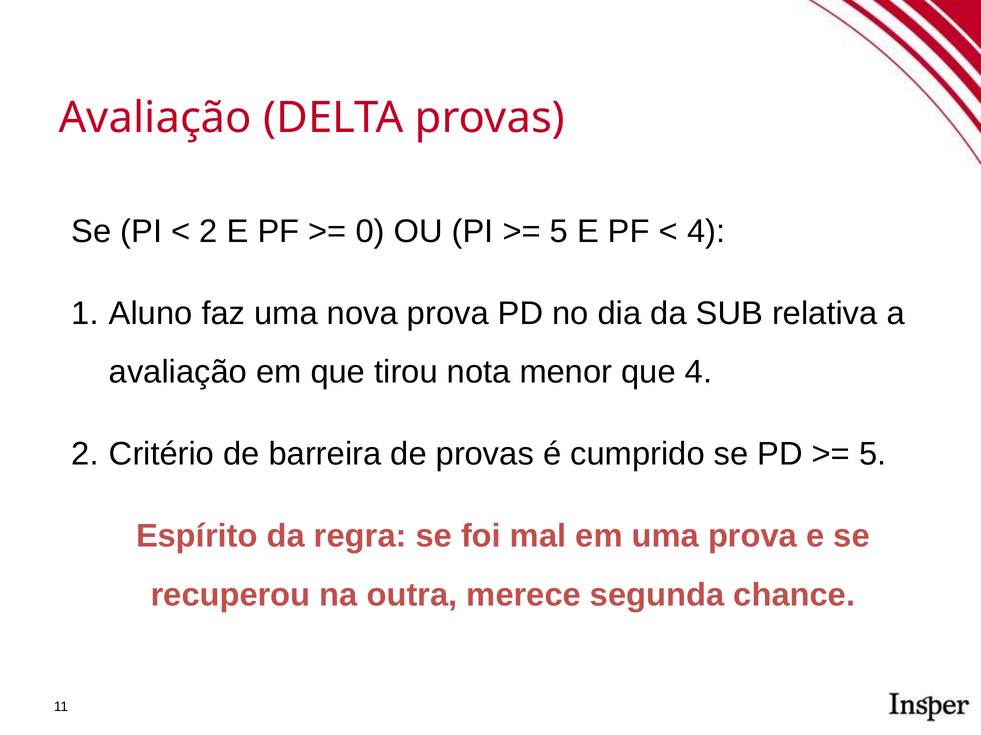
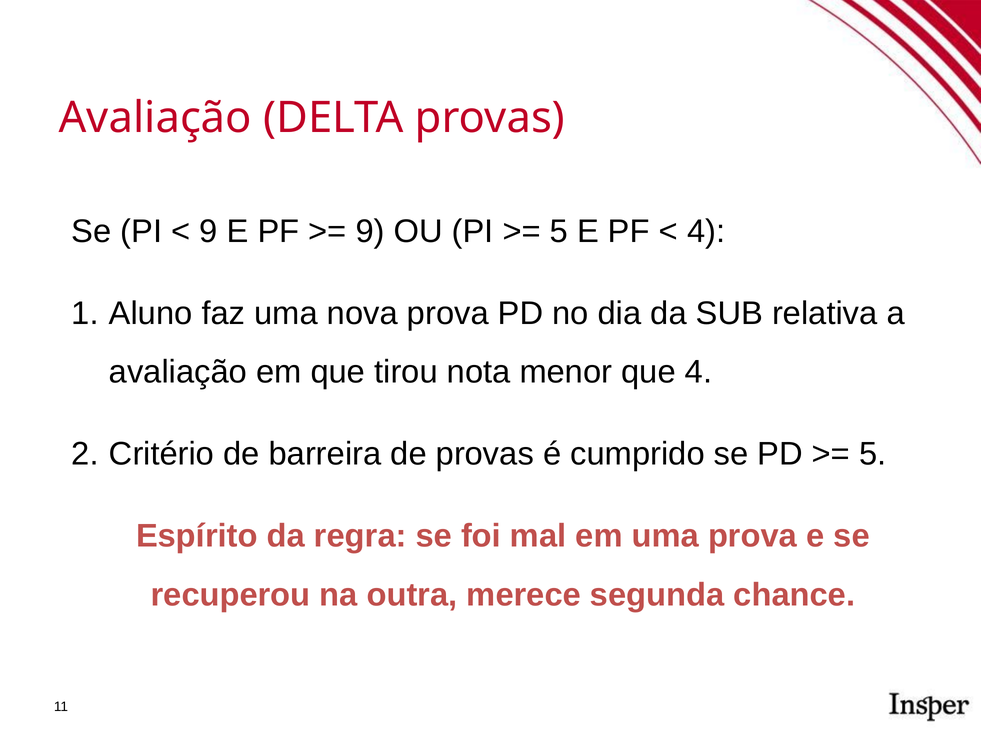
2: 2 -> 9 (208, 232)
0: 0 -> 9 (370, 232)
